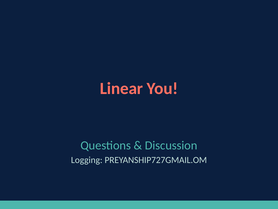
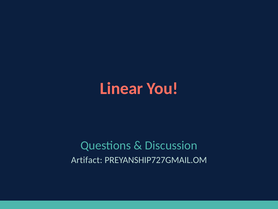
Logging: Logging -> Artifact (87, 160)
